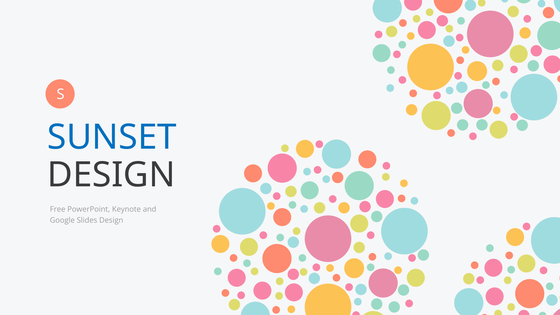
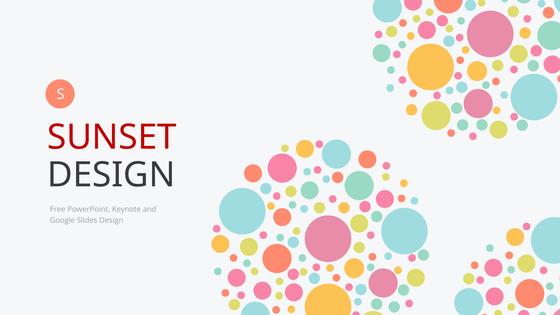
SUNSET colour: blue -> red (112, 137)
